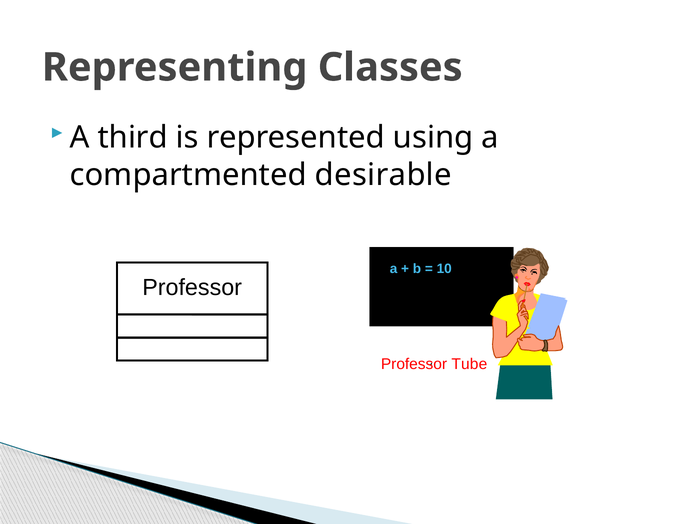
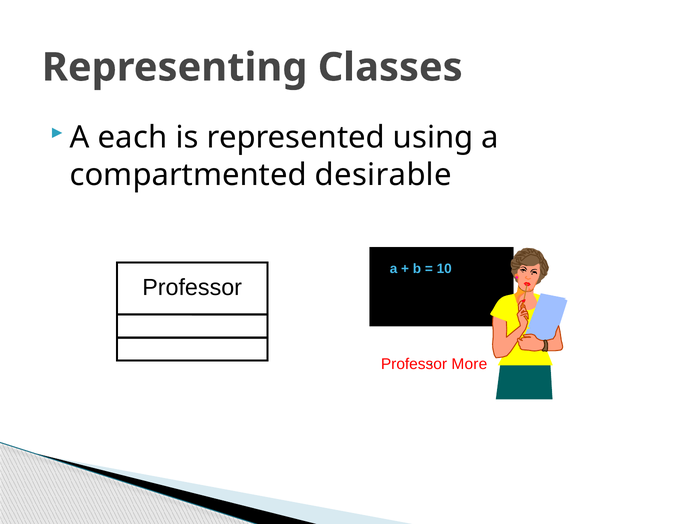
third: third -> each (133, 138)
Tube: Tube -> More (469, 364)
